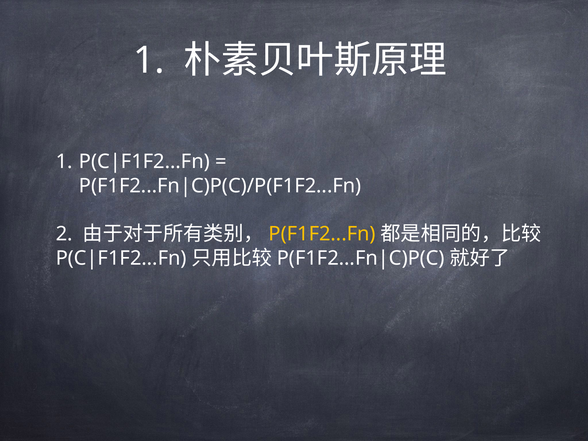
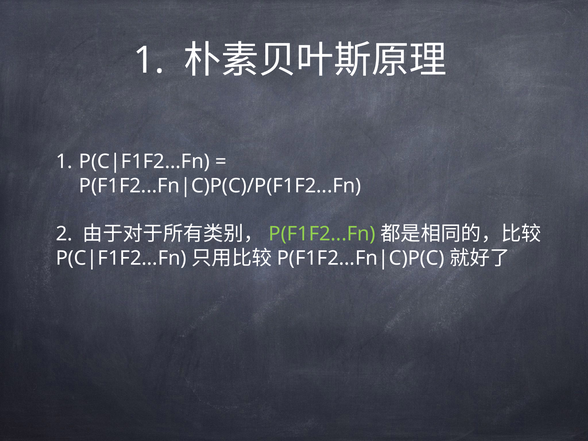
P(F1F2...Fn colour: yellow -> light green (322, 234)
